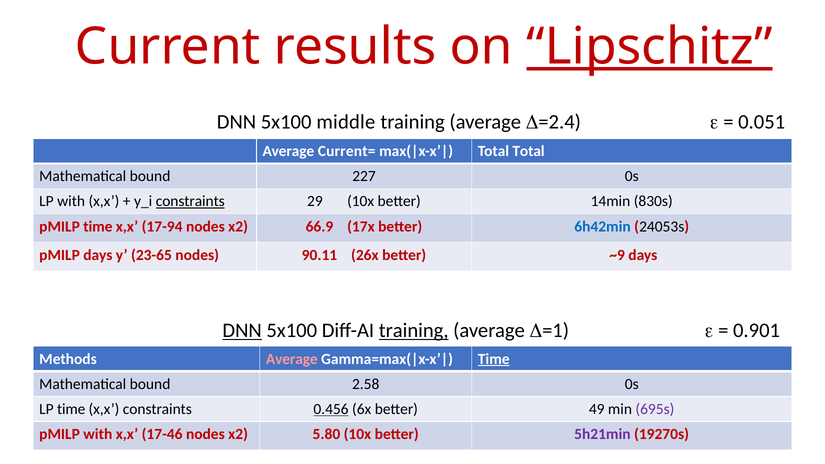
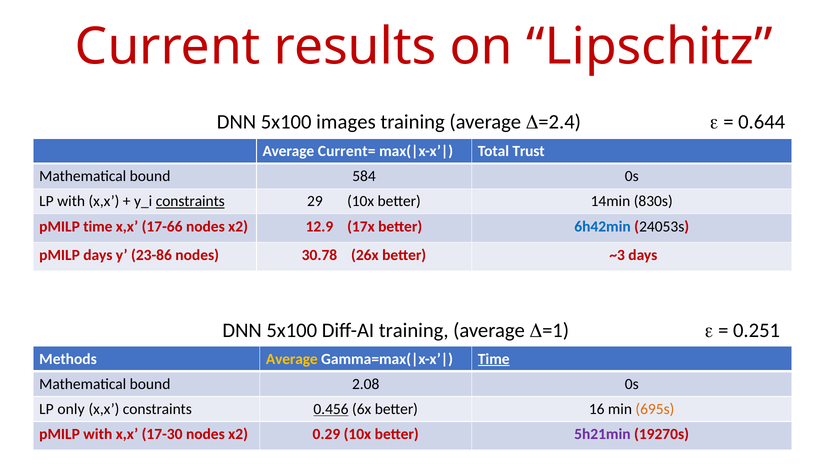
Lipschitz underline: present -> none (650, 47)
middle: middle -> images (346, 122)
0.051: 0.051 -> 0.644 (762, 122)
Total Total: Total -> Trust (529, 151)
227: 227 -> 584 (364, 176)
17-94: 17-94 -> 17-66 (162, 226)
66.9: 66.9 -> 12.9 (319, 226)
23-65: 23-65 -> 23-86 (151, 255)
90.11: 90.11 -> 30.78 (319, 255)
~9: ~9 -> ~3 (617, 255)
DNN underline: present -> none (242, 331)
training underline: present -> none (414, 331)
0.901: 0.901 -> 0.251 (757, 331)
Average colour: pink -> yellow (292, 359)
2.58: 2.58 -> 2.08 (366, 384)
LP time: time -> only (71, 409)
49: 49 -> 16 (597, 409)
695s colour: purple -> orange (655, 409)
17-46: 17-46 -> 17-30 (162, 434)
5.80: 5.80 -> 0.29 (326, 434)
